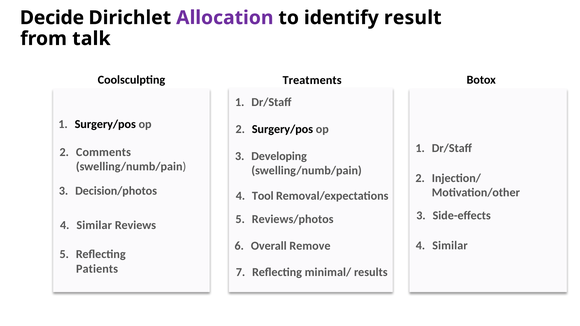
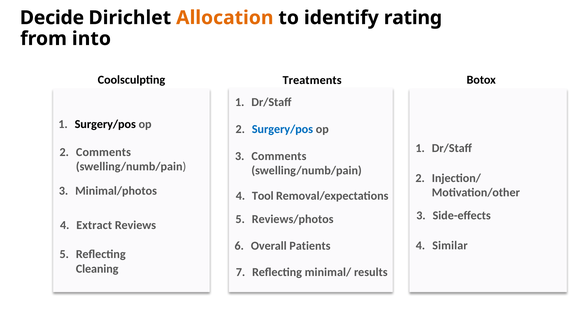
Allocation colour: purple -> orange (225, 18)
result: result -> rating (413, 18)
talk: talk -> into (91, 39)
Surgery/pos colour: black -> blue (282, 129)
Developing: Developing -> Comments (279, 156)
Decision/photos: Decision/photos -> Minimal/photos (116, 191)
Similar: Similar -> Extract (94, 225)
Remove: Remove -> Patients (310, 246)
Patients: Patients -> Cleaning (97, 269)
